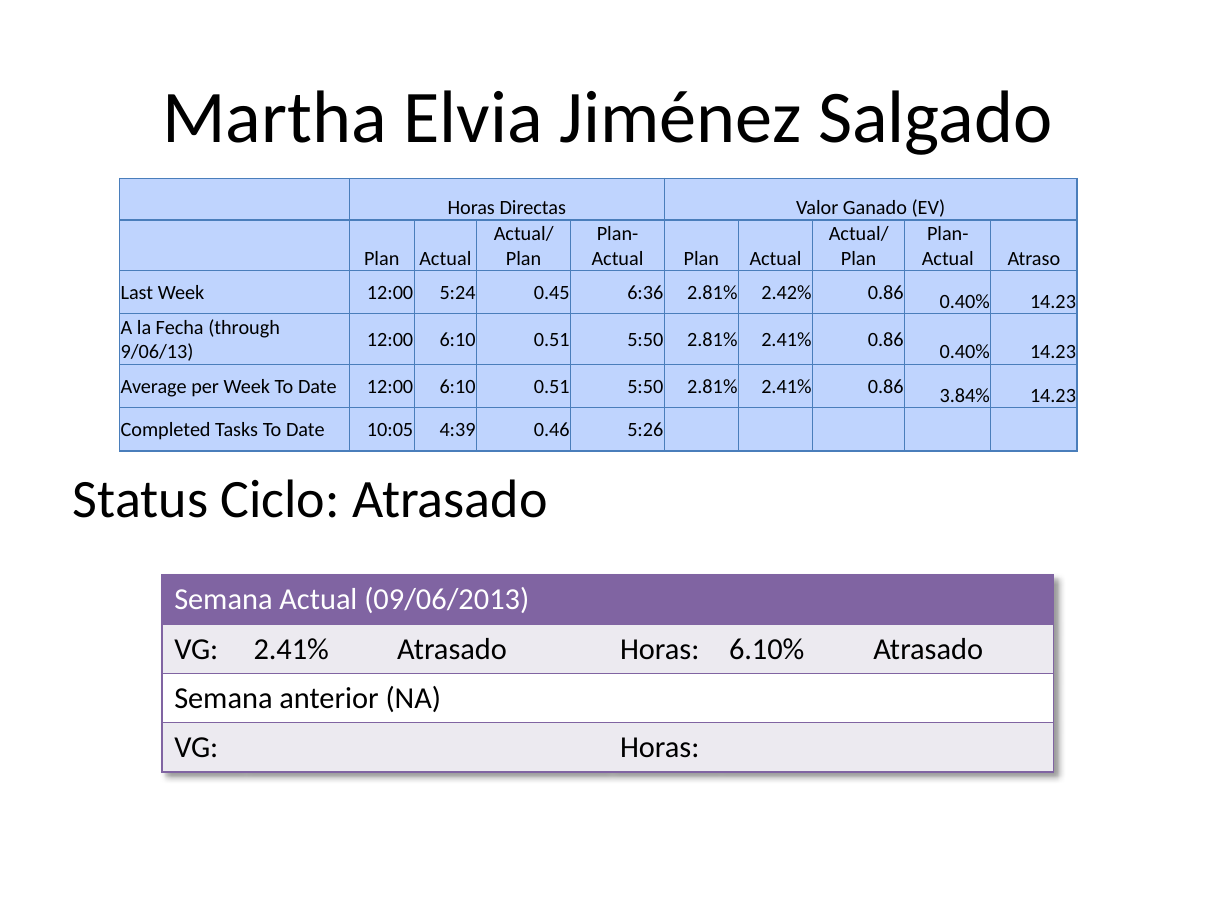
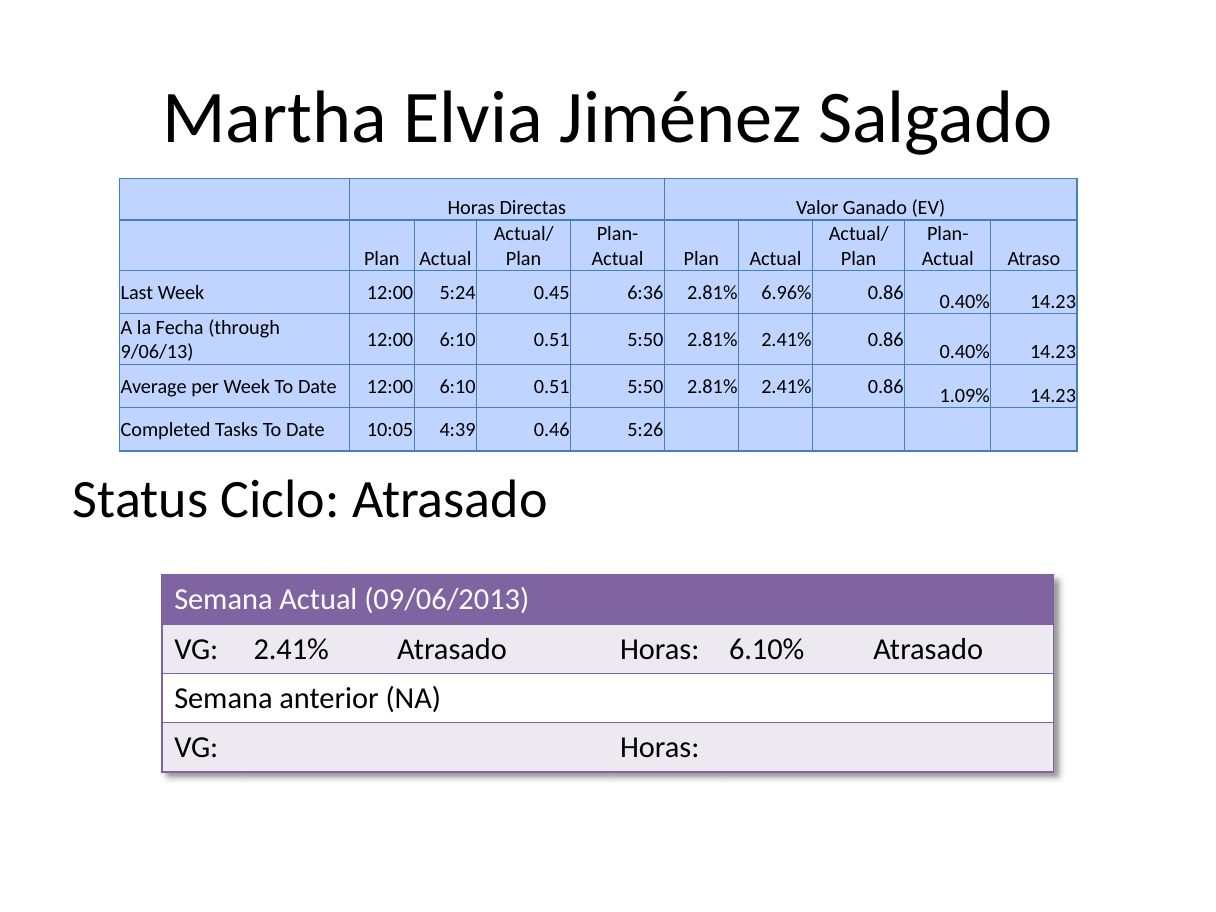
2.42%: 2.42% -> 6.96% (786, 293)
3.84%: 3.84% -> 1.09% (965, 396)
